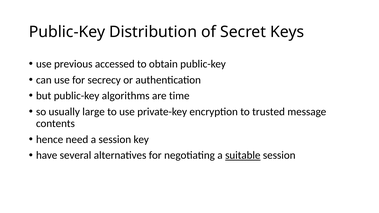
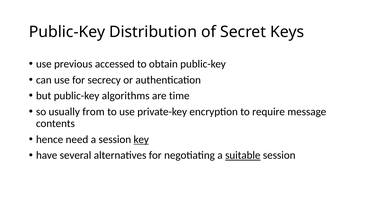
large: large -> from (94, 112)
trusted: trusted -> require (269, 112)
key underline: none -> present (141, 140)
